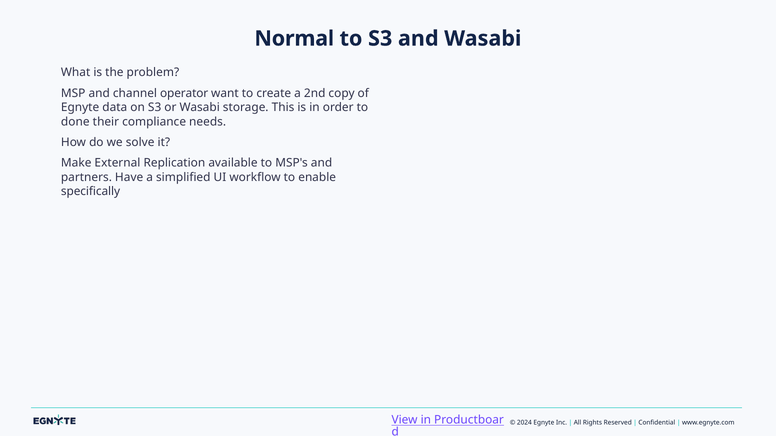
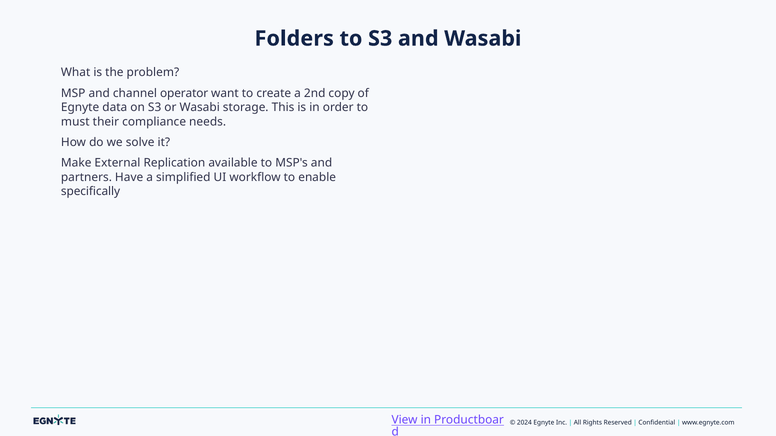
Normal: Normal -> Folders (294, 39)
done: done -> must (75, 122)
